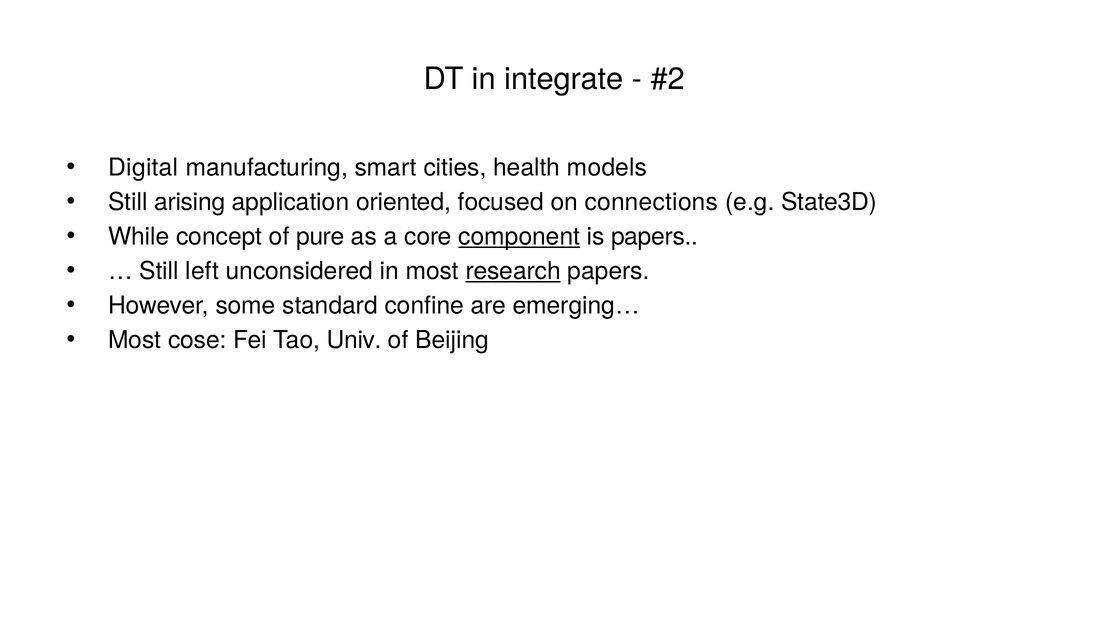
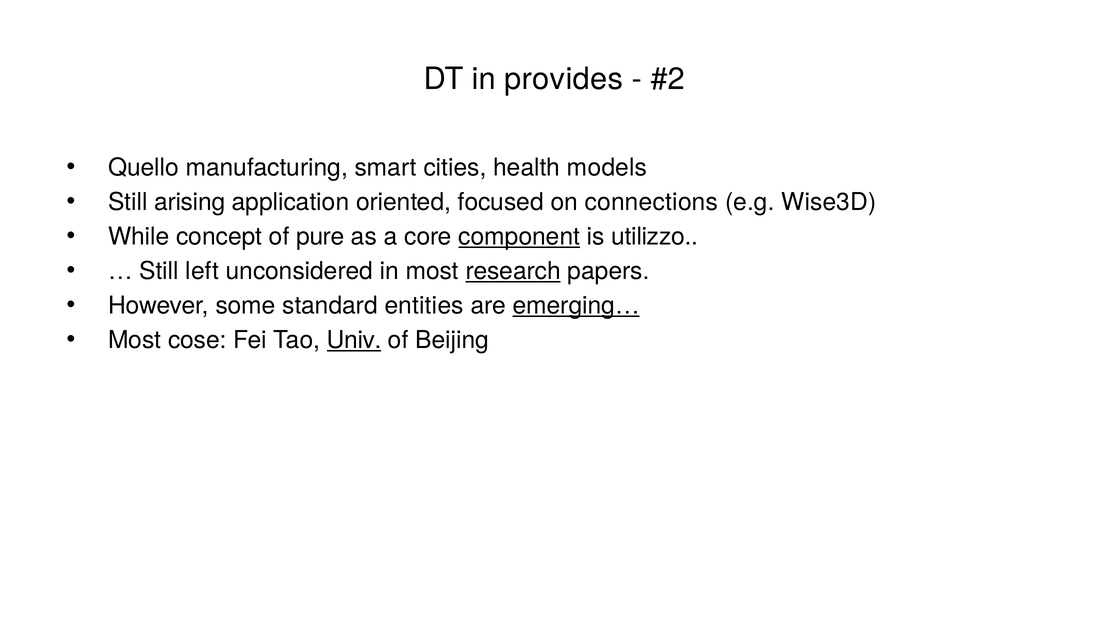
integrate: integrate -> provides (564, 79)
Digital: Digital -> Quello (144, 168)
State3D: State3D -> Wise3D (829, 202)
is papers: papers -> utilizzo (655, 237)
confine: confine -> entities (424, 306)
emerging… underline: none -> present (576, 306)
Univ underline: none -> present (354, 340)
